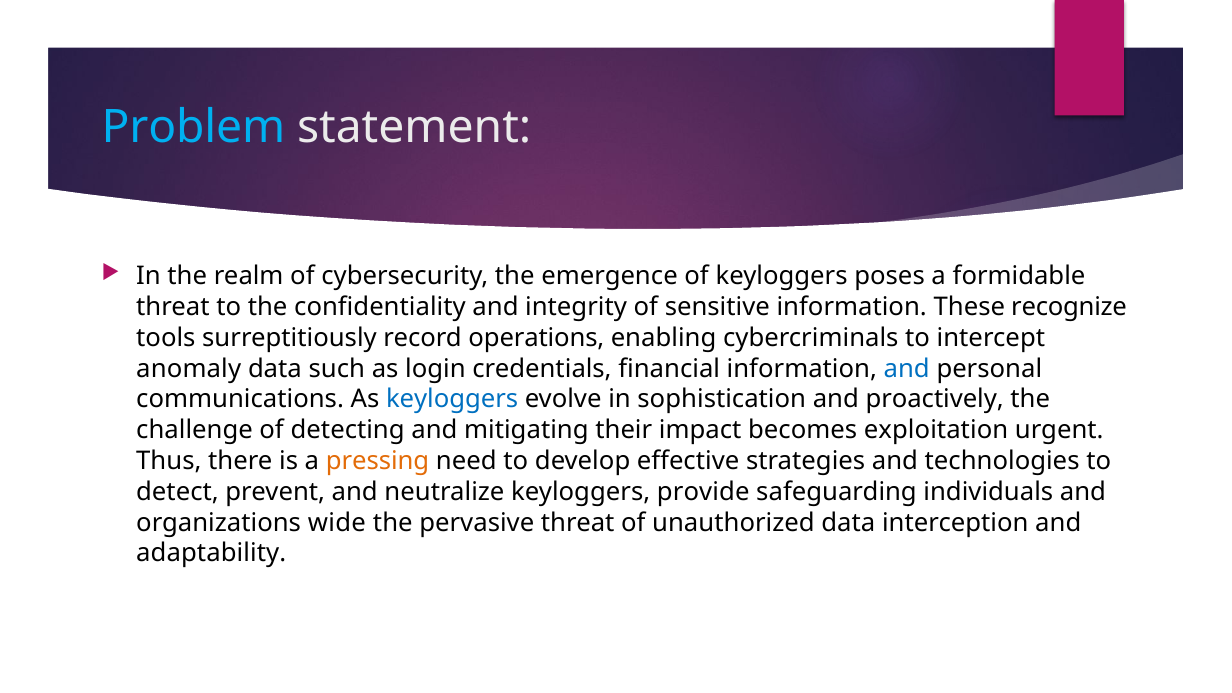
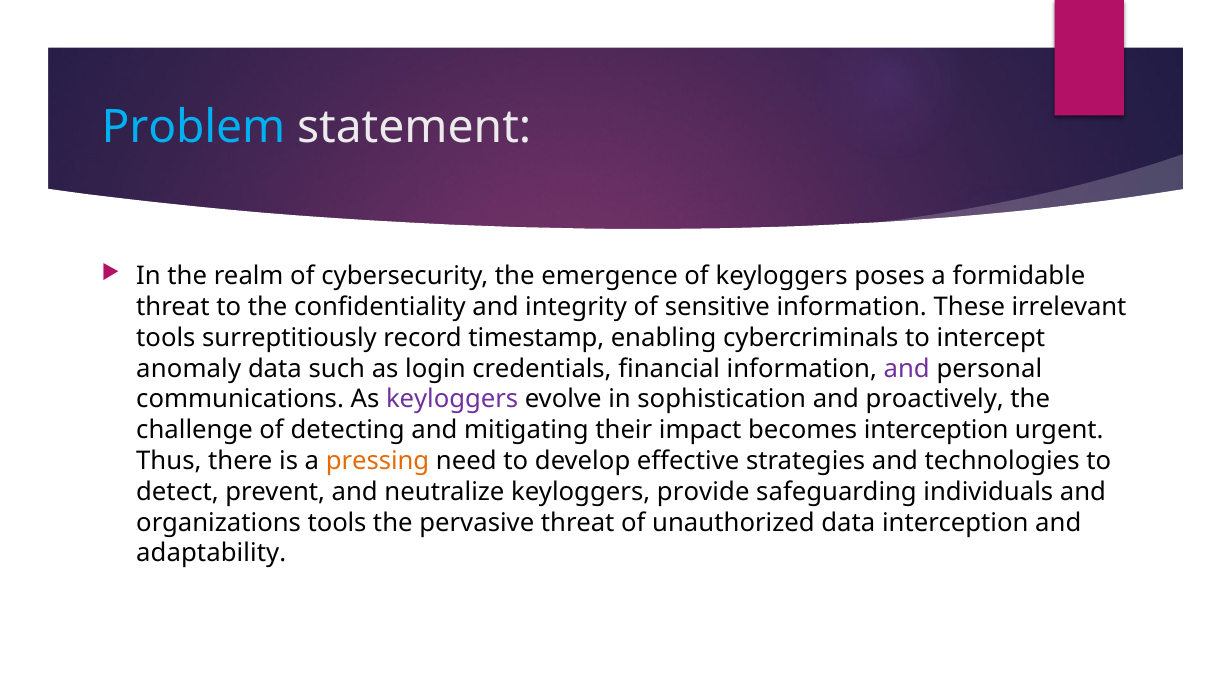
recognize: recognize -> irrelevant (1069, 307)
operations: operations -> timestamp (536, 338)
and colour: blue -> purple (907, 369)
keyloggers colour: blue -> purple (452, 399)
becomes exploitation: exploitation -> interception (936, 430)
organizations wide: wide -> tools (337, 523)
